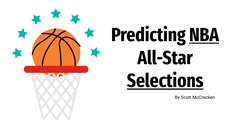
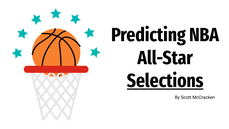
NBA underline: present -> none (204, 35)
